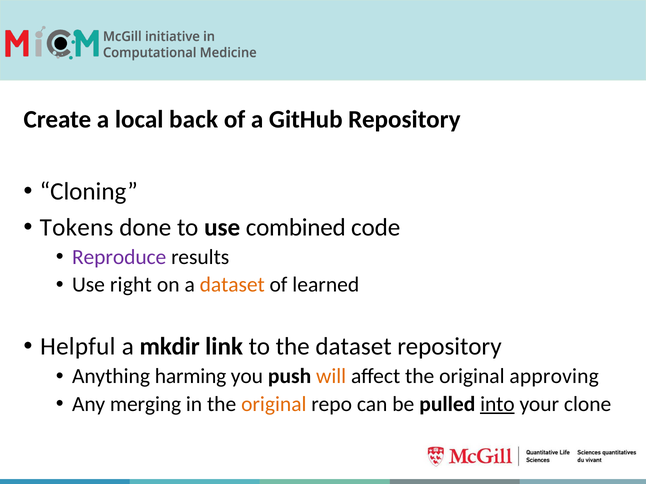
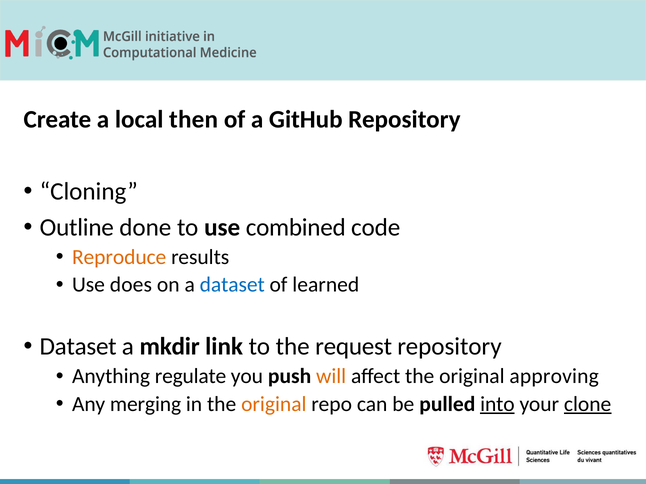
back: back -> then (194, 119)
Tokens: Tokens -> Outline (77, 228)
Reproduce colour: purple -> orange (119, 257)
right: right -> does (131, 285)
dataset colour: orange -> blue (232, 285)
Helpful: Helpful -> Dataset (78, 347)
the dataset: dataset -> request (354, 347)
harming: harming -> regulate (191, 377)
clone underline: none -> present (588, 404)
